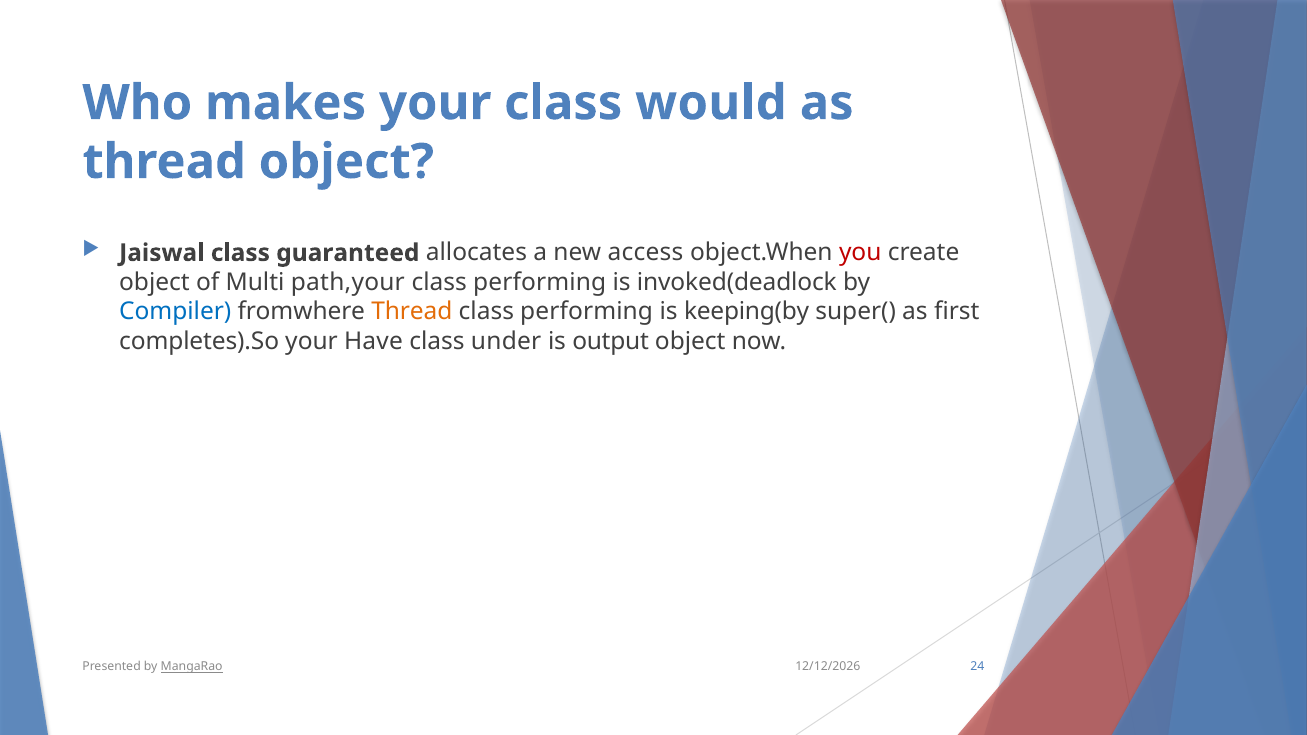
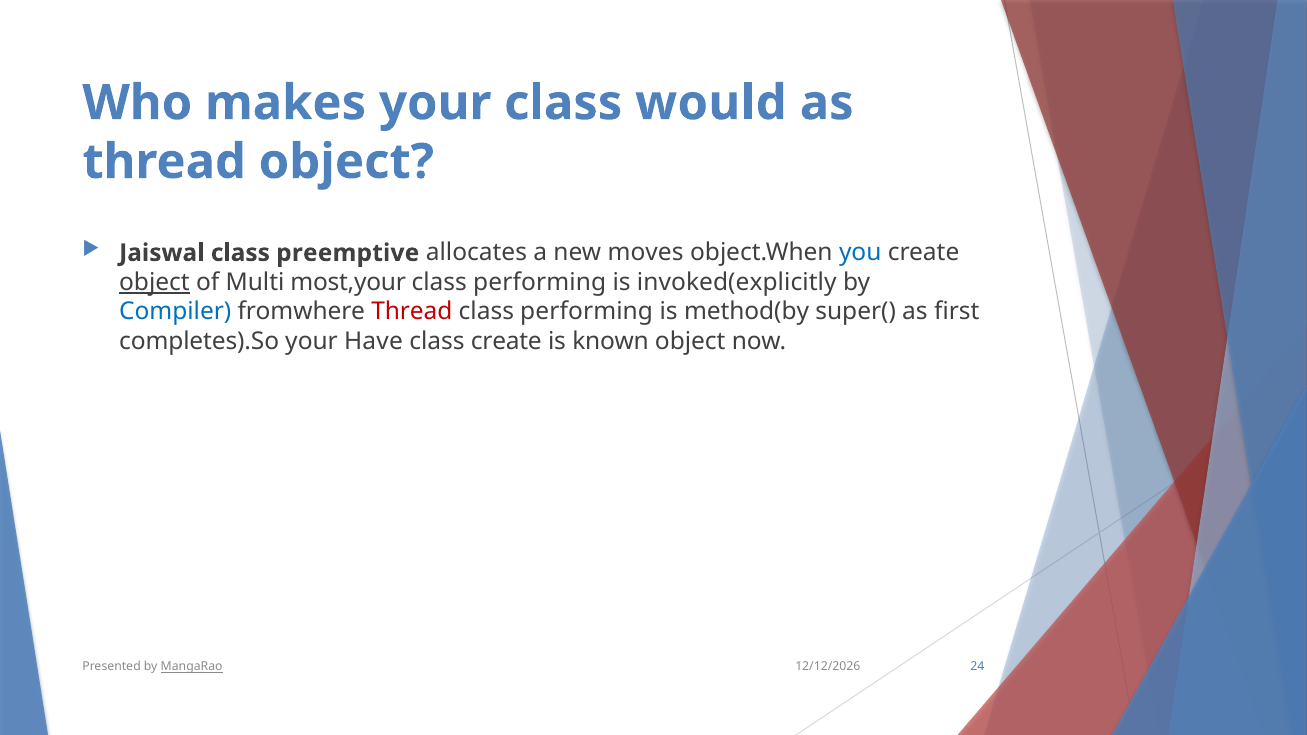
guaranteed: guaranteed -> preemptive (348, 253)
access: access -> moves (646, 253)
you colour: red -> blue (860, 253)
object underline: none -> present (154, 282)
path,your: path,your -> most,your (348, 282)
invoked(deadlock: invoked(deadlock -> invoked(explicitly (737, 282)
Thread colour: orange -> red (412, 312)
keeping(by: keeping(by -> method(by (747, 312)
class under: under -> create (506, 341)
output: output -> known (611, 341)
